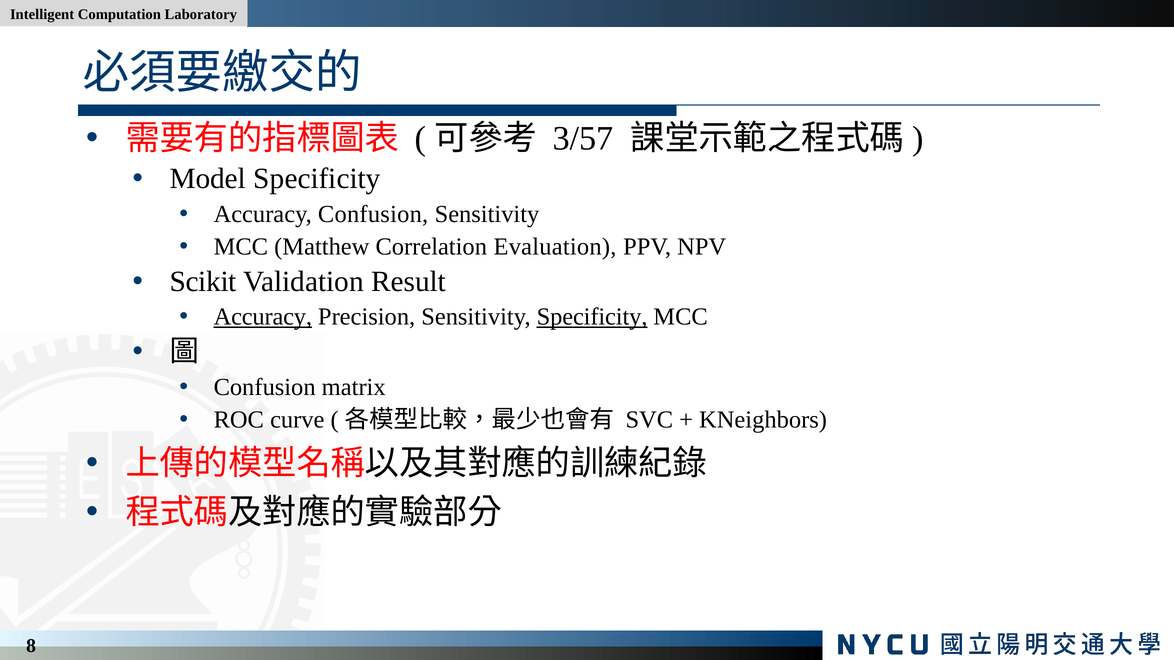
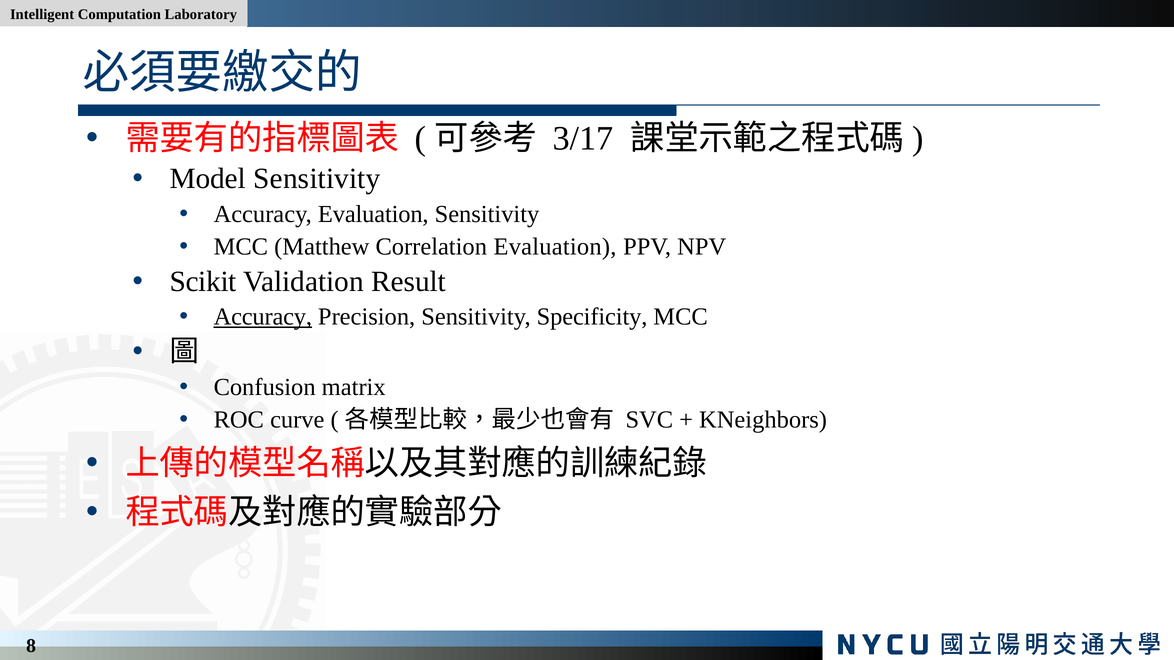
3/57: 3/57 -> 3/17 (583, 138)
Model Specificity: Specificity -> Sensitivity (317, 179)
Accuracy Confusion: Confusion -> Evaluation (373, 214)
Specificity underline: present -> none (592, 317)
